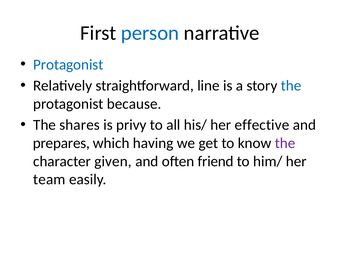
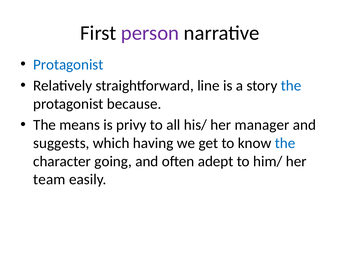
person colour: blue -> purple (150, 33)
shares: shares -> means (80, 125)
effective: effective -> manager (262, 125)
prepares: prepares -> suggests (61, 143)
the colour: purple -> blue (285, 143)
given: given -> going (113, 161)
friend: friend -> adept (216, 161)
